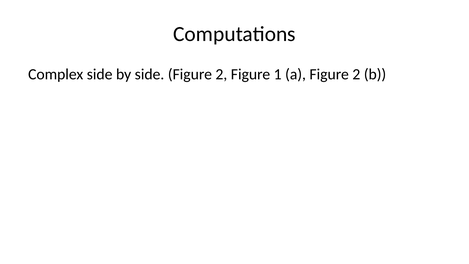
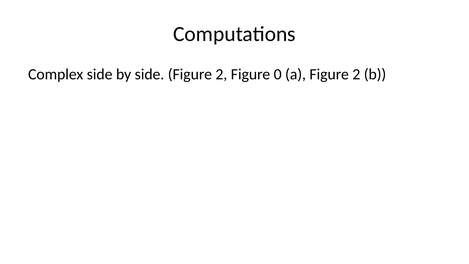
1: 1 -> 0 (278, 74)
